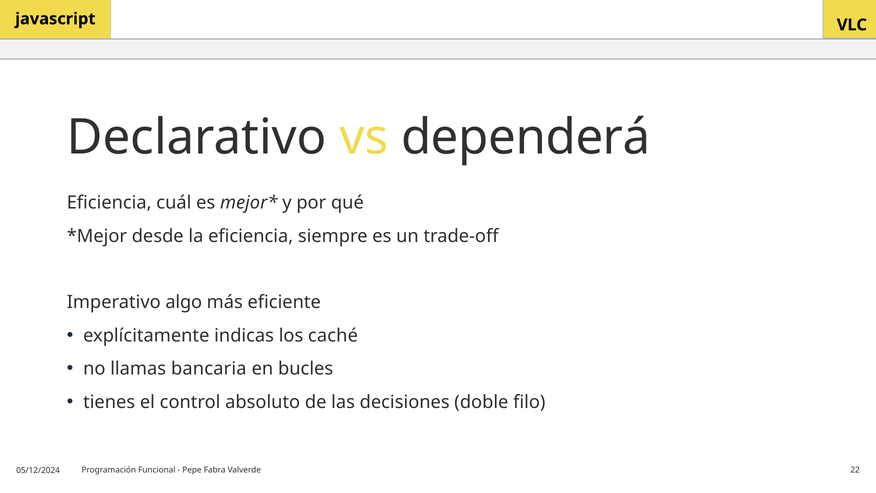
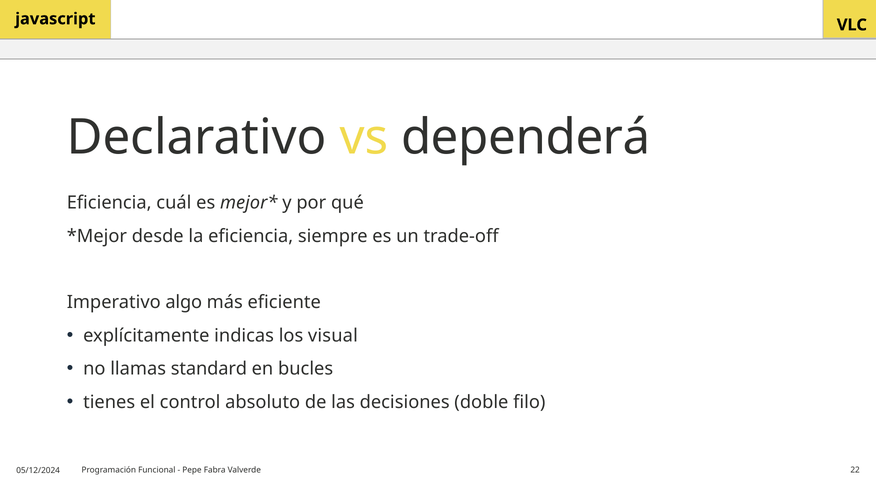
caché: caché -> visual (333, 336)
bancaria: bancaria -> standard (209, 369)
